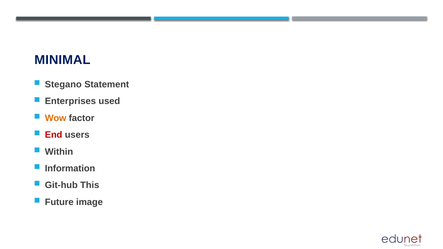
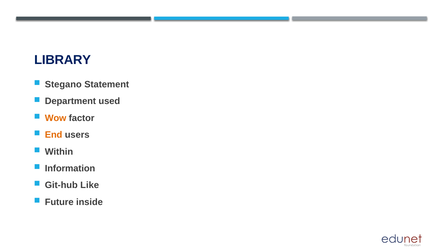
MINIMAL: MINIMAL -> LIBRARY (63, 60)
Enterprises: Enterprises -> Department (70, 101)
End colour: red -> orange (54, 135)
This: This -> Like (90, 185)
image: image -> inside (89, 202)
